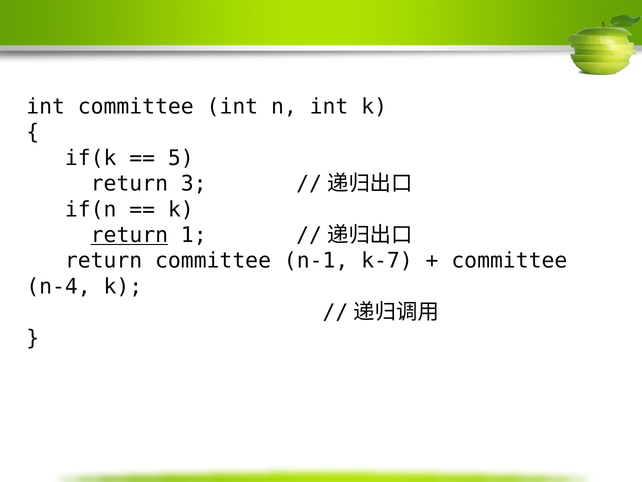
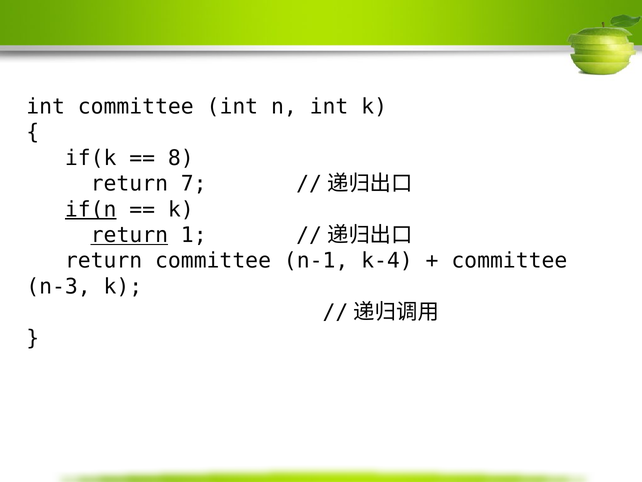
5: 5 -> 8 (181, 158)
3: 3 -> 7 (194, 184)
if(n underline: none -> present (91, 209)
k-7: k-7 -> k-4 (387, 261)
n-4: n-4 -> n-3 (59, 286)
